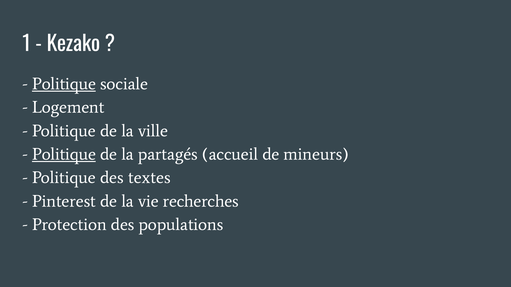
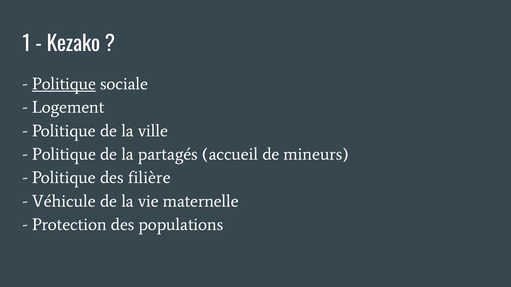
Politique underline: present -> none (64, 154)
textes: textes -> filière (149, 178)
Pinterest: Pinterest -> Véhicule (64, 201)
recherches: recherches -> maternelle (201, 201)
